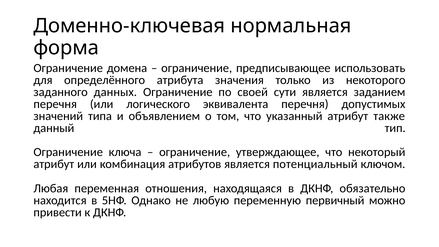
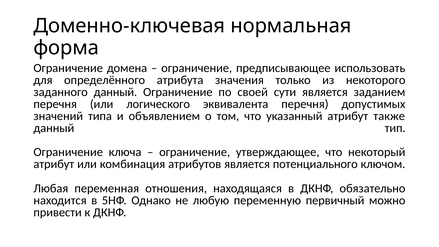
заданного данных: данных -> данный (115, 92)
потенциальный: потенциальный -> потенциального (315, 164)
